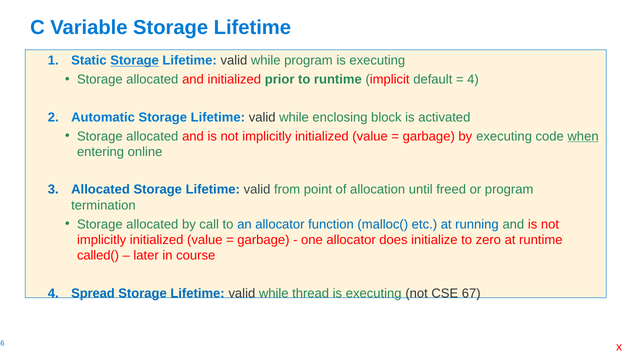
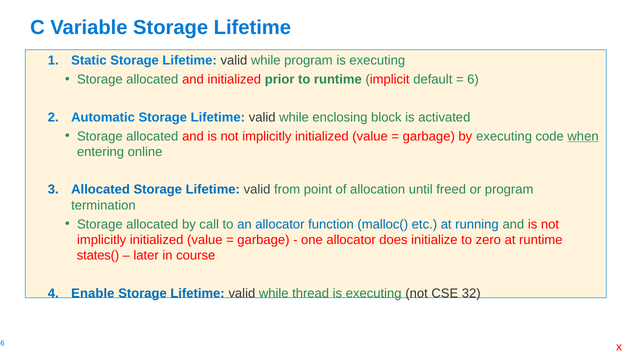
Storage underline: present -> none (135, 61)
4: 4 -> 6 (473, 79)
called(: called( -> states( (98, 255)
Spread: Spread -> Enable (93, 293)
67: 67 -> 32 (471, 293)
